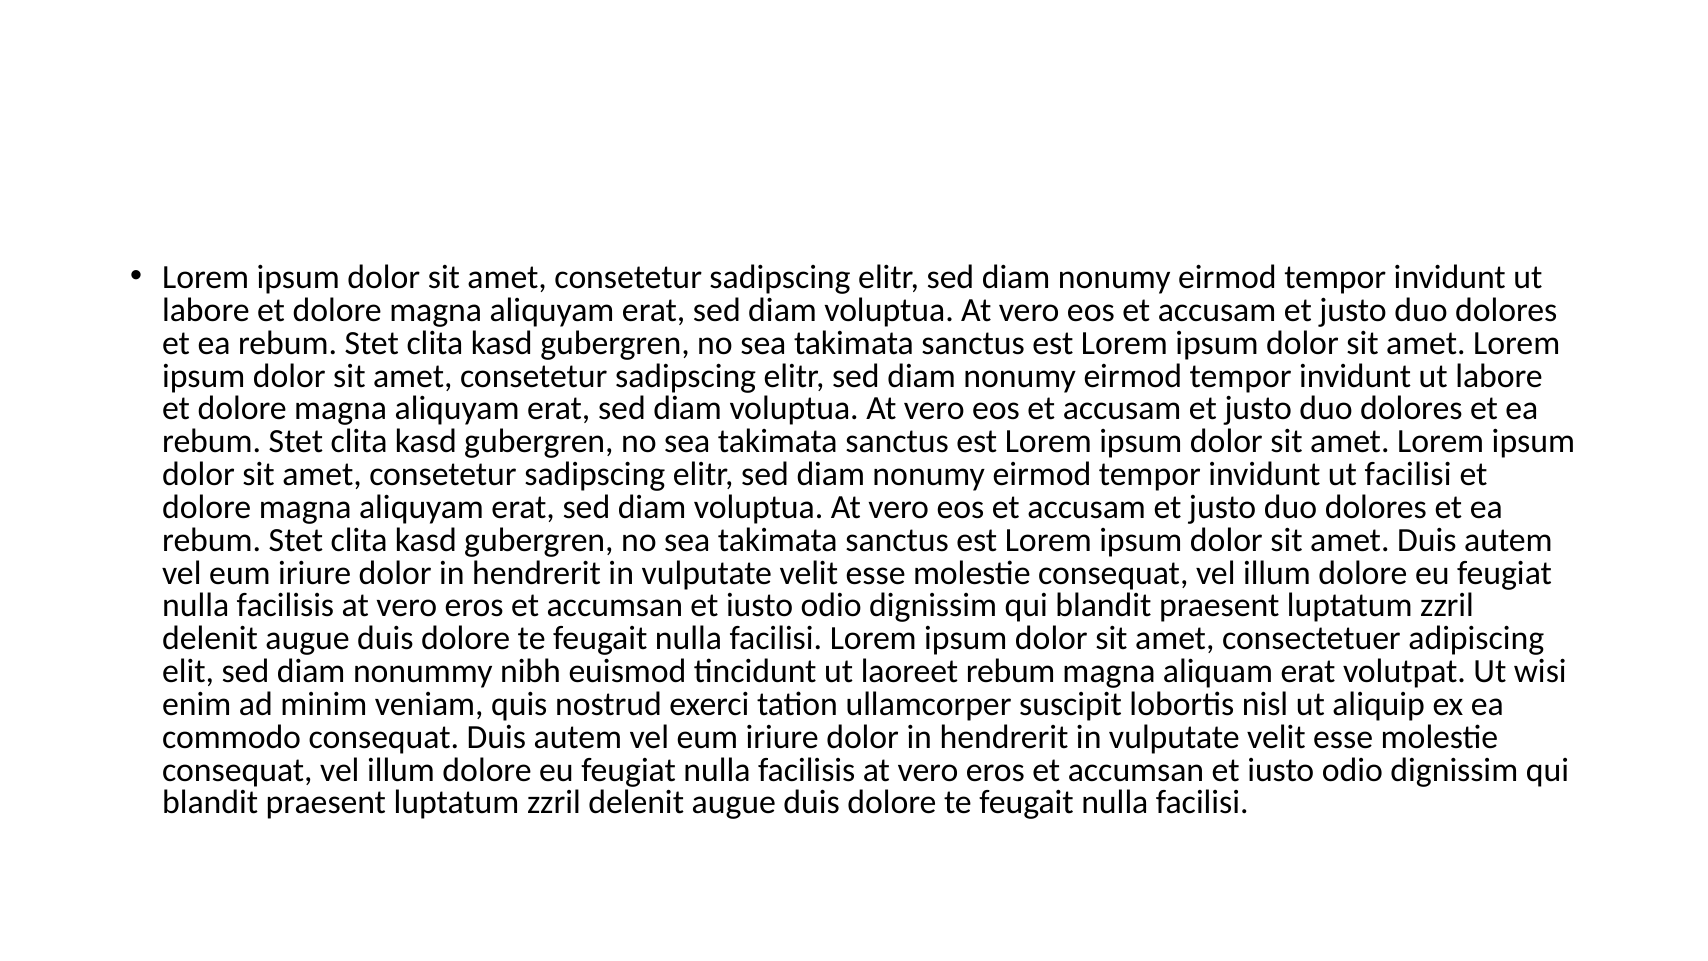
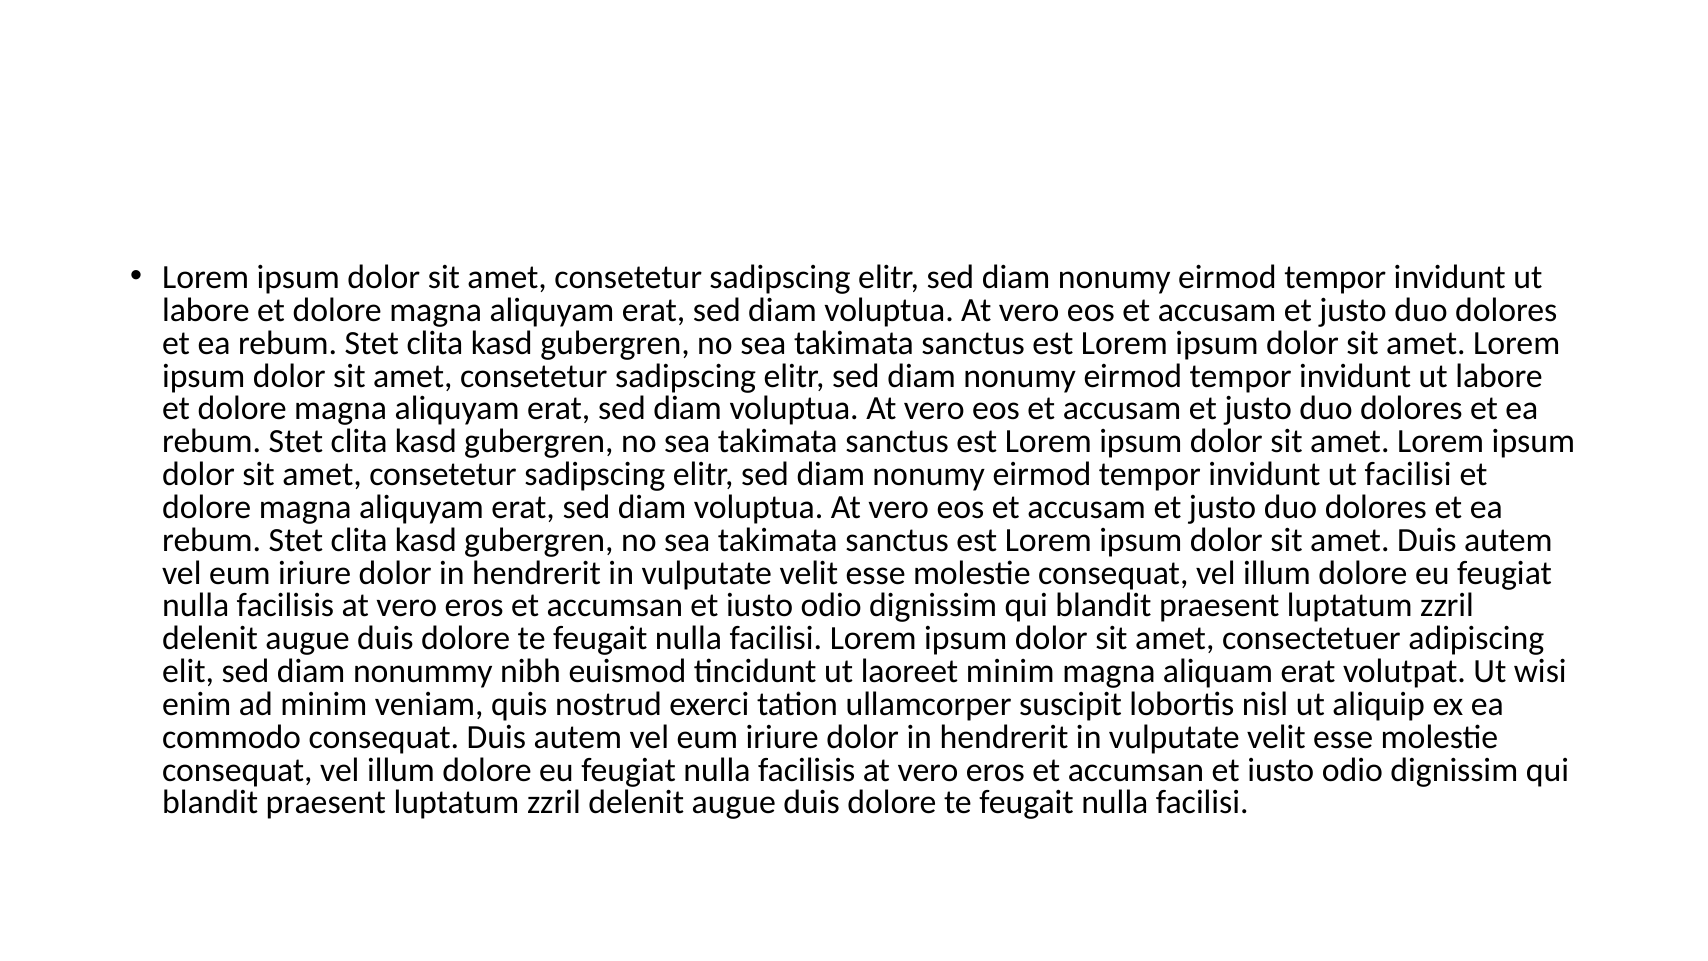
laoreet rebum: rebum -> minim (1010, 671)
